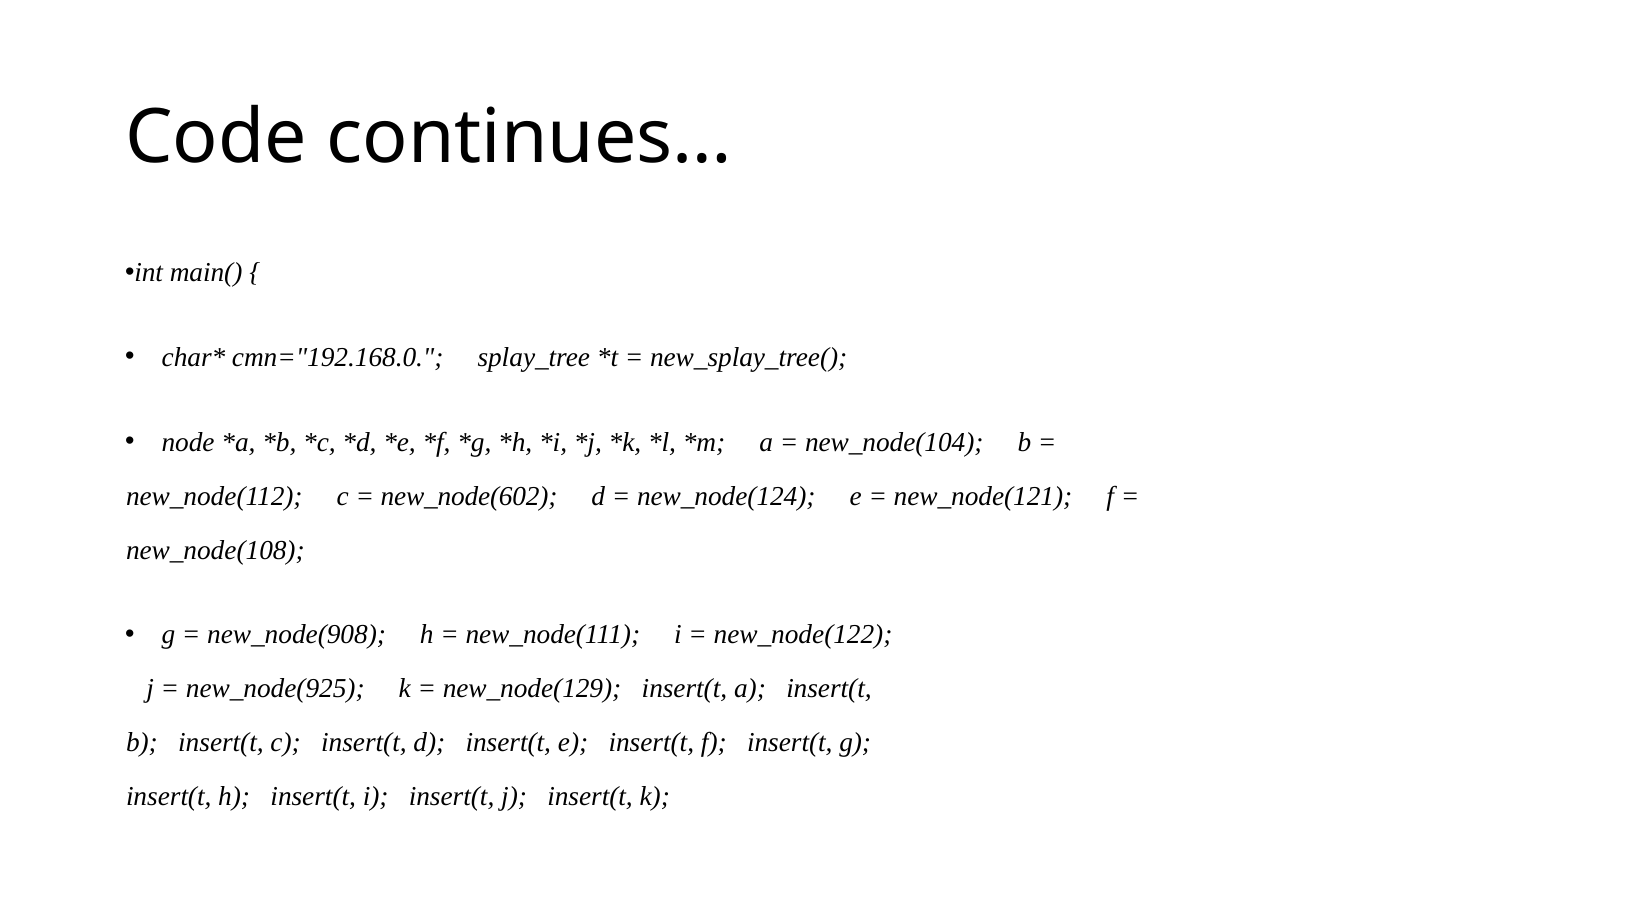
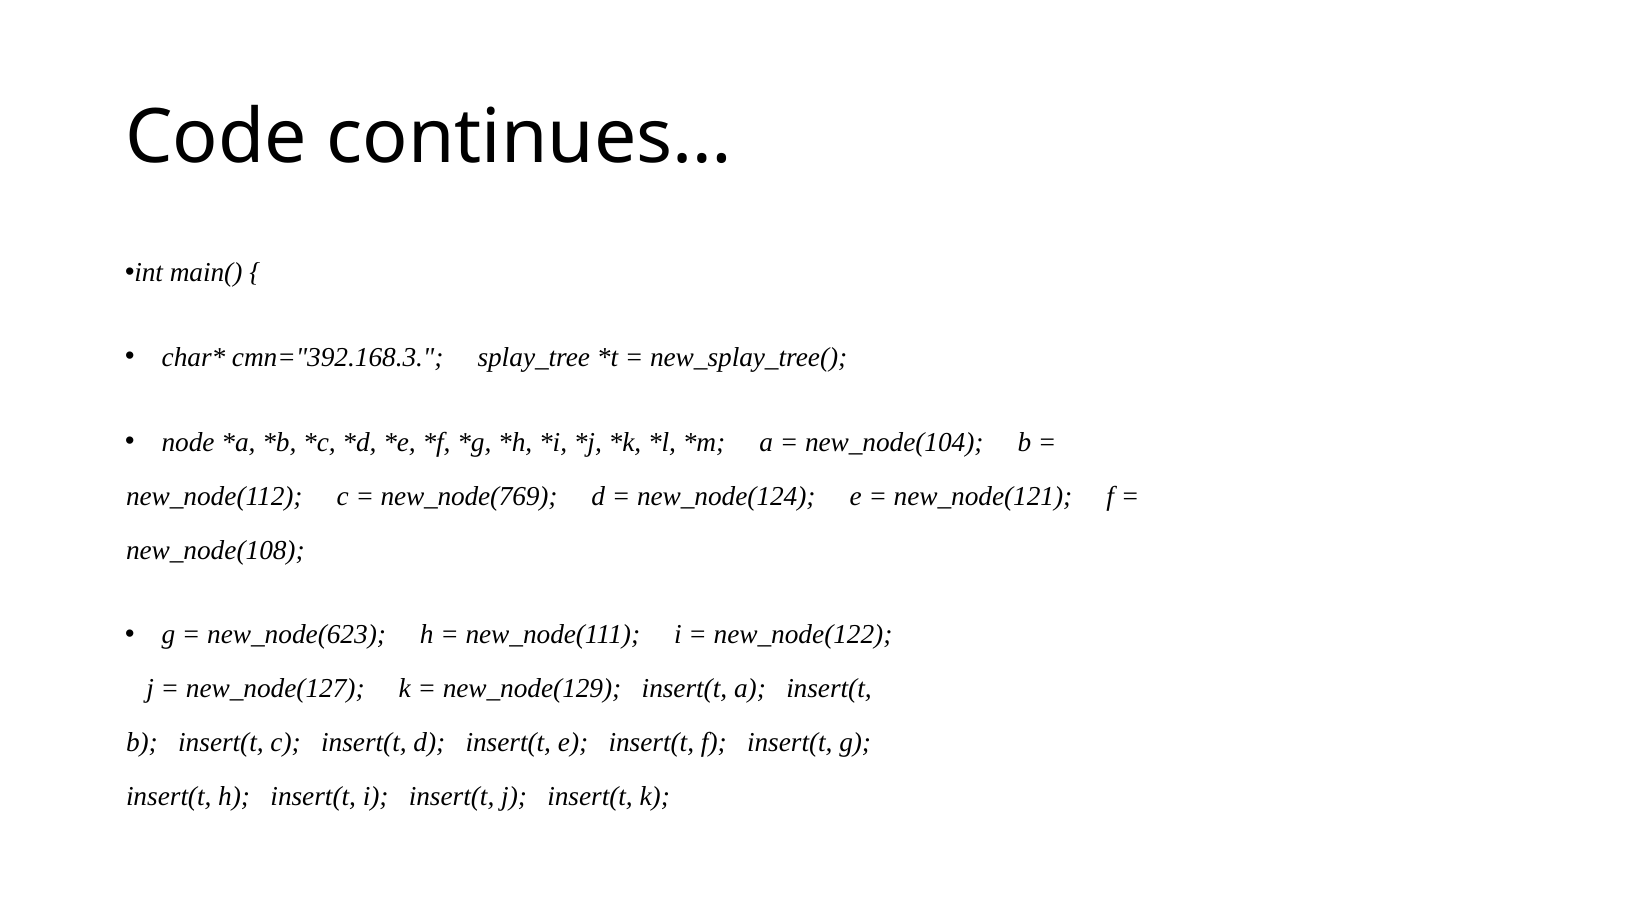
cmn="192.168.0: cmn="192.168.0 -> cmn="392.168.3 (338, 357)
new_node(602: new_node(602 -> new_node(769 (469, 496)
new_node(908: new_node(908 -> new_node(623 (297, 635)
new_node(925: new_node(925 -> new_node(127 (275, 689)
